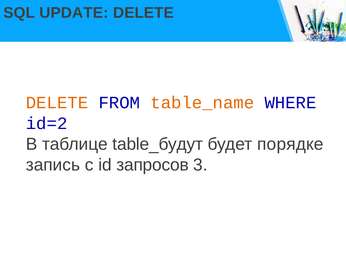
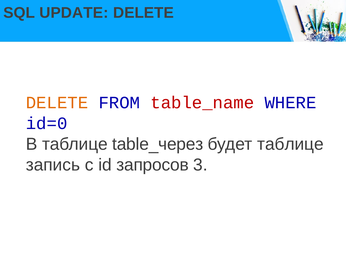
table_name colour: orange -> red (202, 102)
id=2: id=2 -> id=0 (47, 123)
table_будут: table_будут -> table_через (158, 144)
будет порядке: порядке -> таблице (290, 144)
